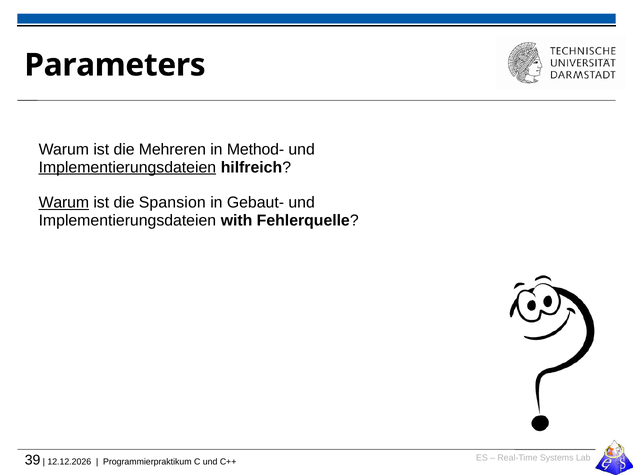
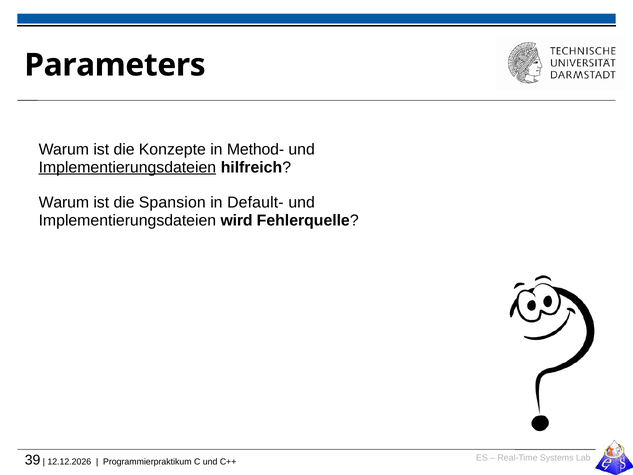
Mehreren: Mehreren -> Konzepte (172, 150)
Warum underline: present -> none (64, 203)
Gebaut-: Gebaut- -> Default- (255, 203)
with: with -> wird (237, 220)
